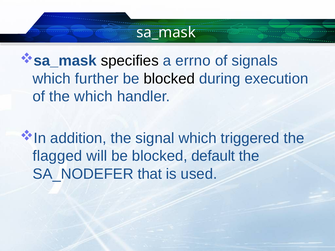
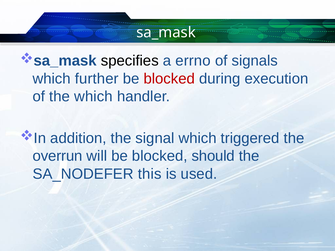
blocked colour: black -> red (169, 79)
flagged: flagged -> overrun (58, 156)
default: default -> should (213, 156)
that: that -> this (150, 174)
